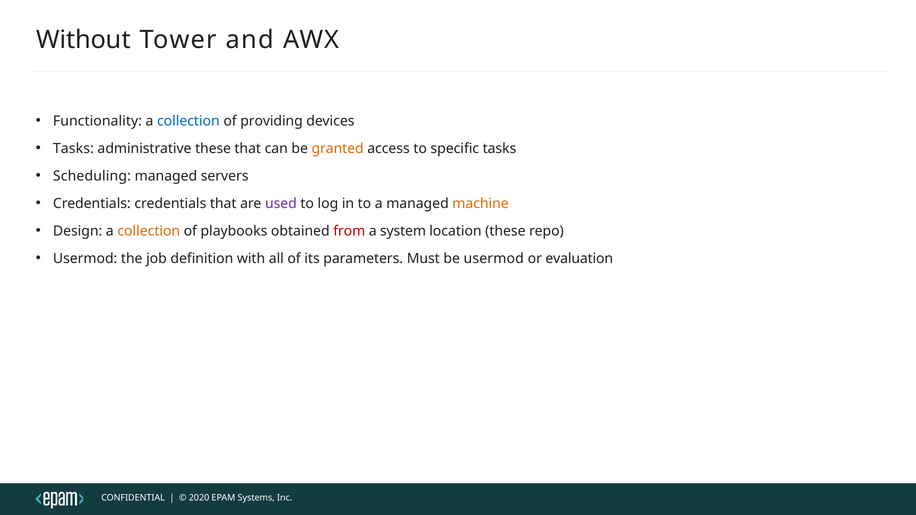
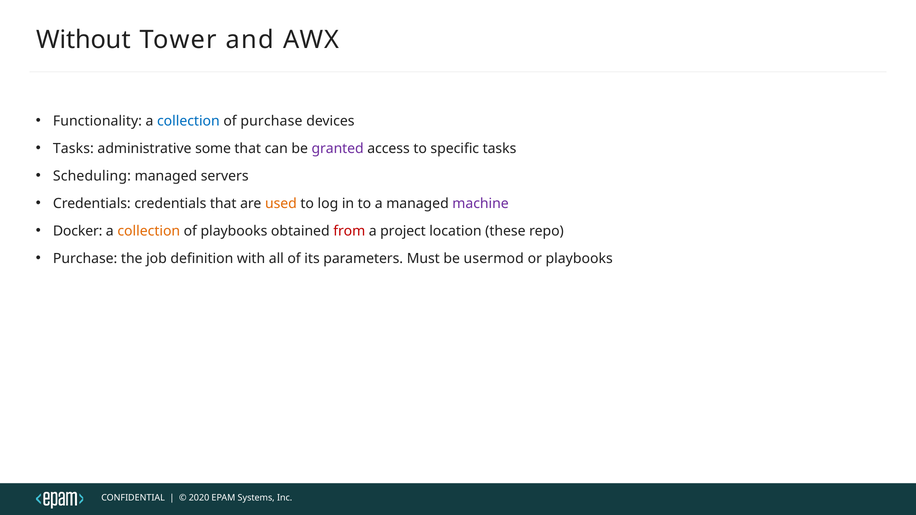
of providing: providing -> purchase (271, 121)
administrative these: these -> some (213, 149)
granted colour: orange -> purple (338, 149)
used colour: purple -> orange (281, 204)
machine colour: orange -> purple (481, 204)
Design: Design -> Docker (78, 231)
system: system -> project (403, 231)
Usermod: Usermod -> Purchase (85, 259)
or evaluation: evaluation -> playbooks (579, 259)
